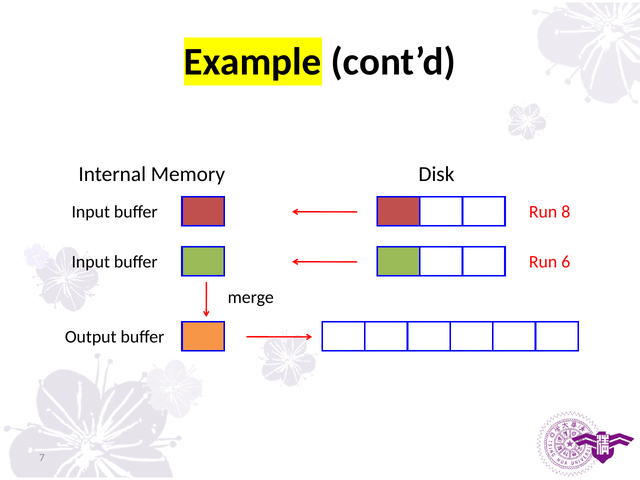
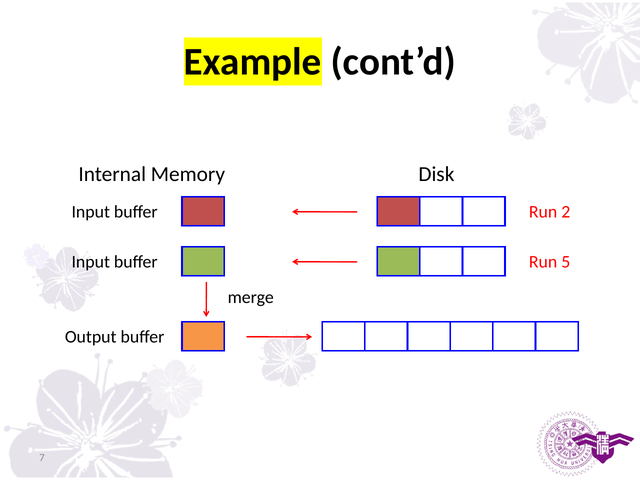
8: 8 -> 2 (566, 212)
6: 6 -> 5 (566, 262)
